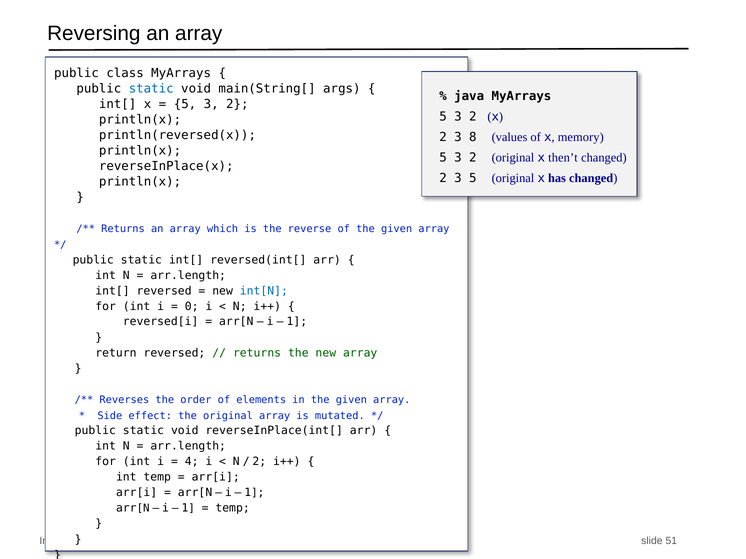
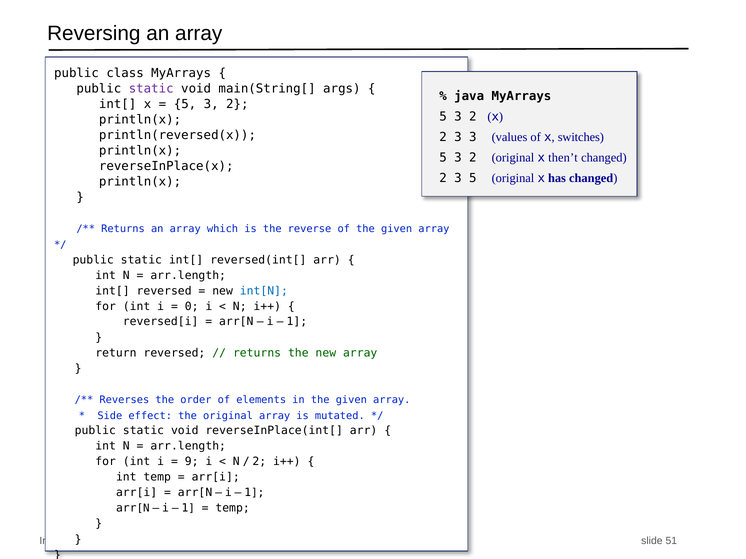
static colour: blue -> purple (151, 89)
3 8: 8 -> 3 (473, 137)
memory: memory -> switches (581, 137)
4: 4 -> 9 (192, 462)
